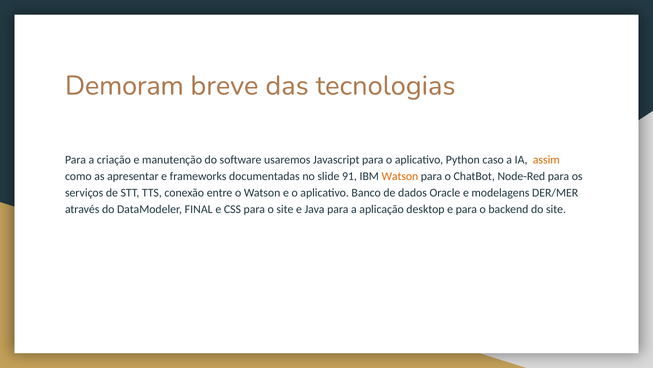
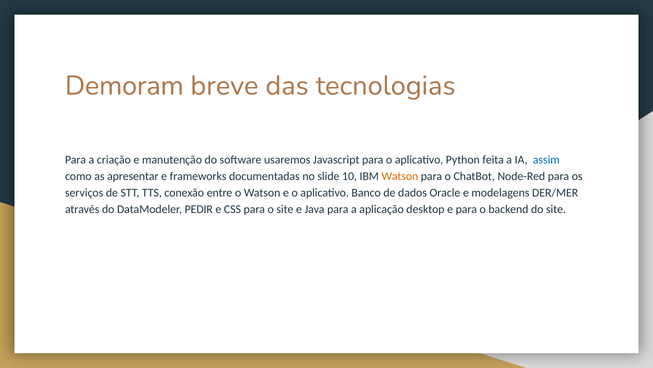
caso: caso -> feita (493, 160)
assim colour: orange -> blue (546, 160)
91: 91 -> 10 (349, 176)
FINAL: FINAL -> PEDIR (199, 209)
